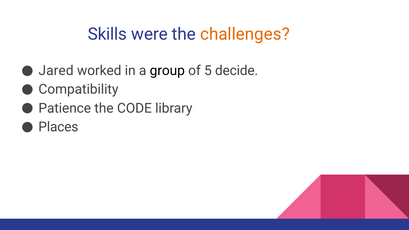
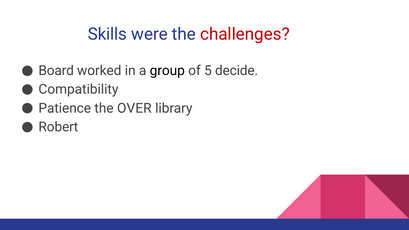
challenges colour: orange -> red (245, 34)
Jared: Jared -> Board (56, 71)
CODE: CODE -> OVER (134, 108)
Places: Places -> Robert (58, 127)
